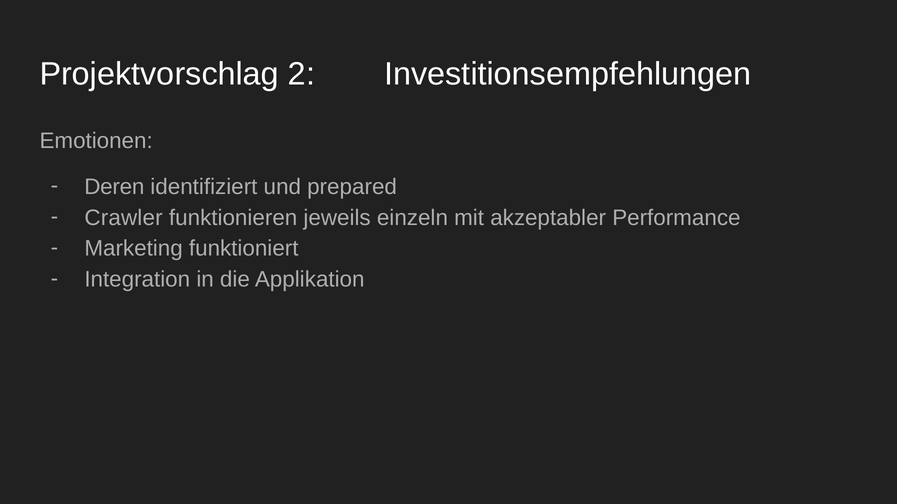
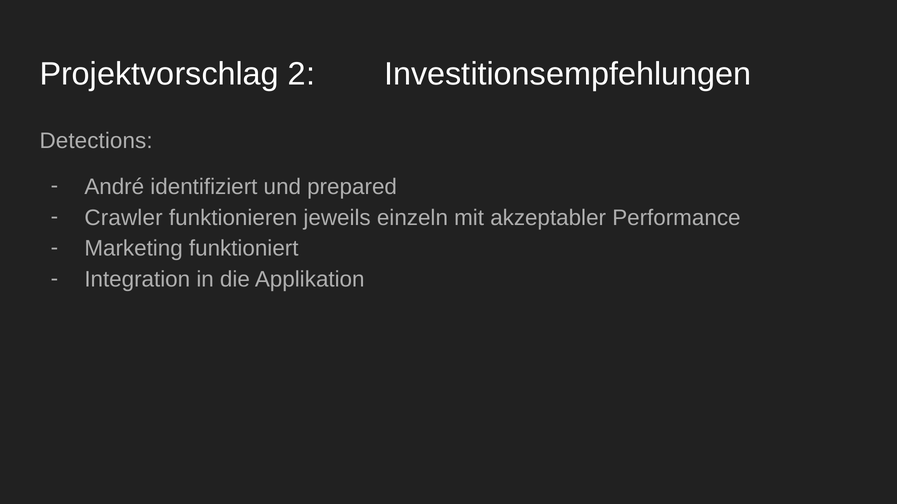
Emotionen: Emotionen -> Detections (96, 141)
Deren: Deren -> André (114, 187)
